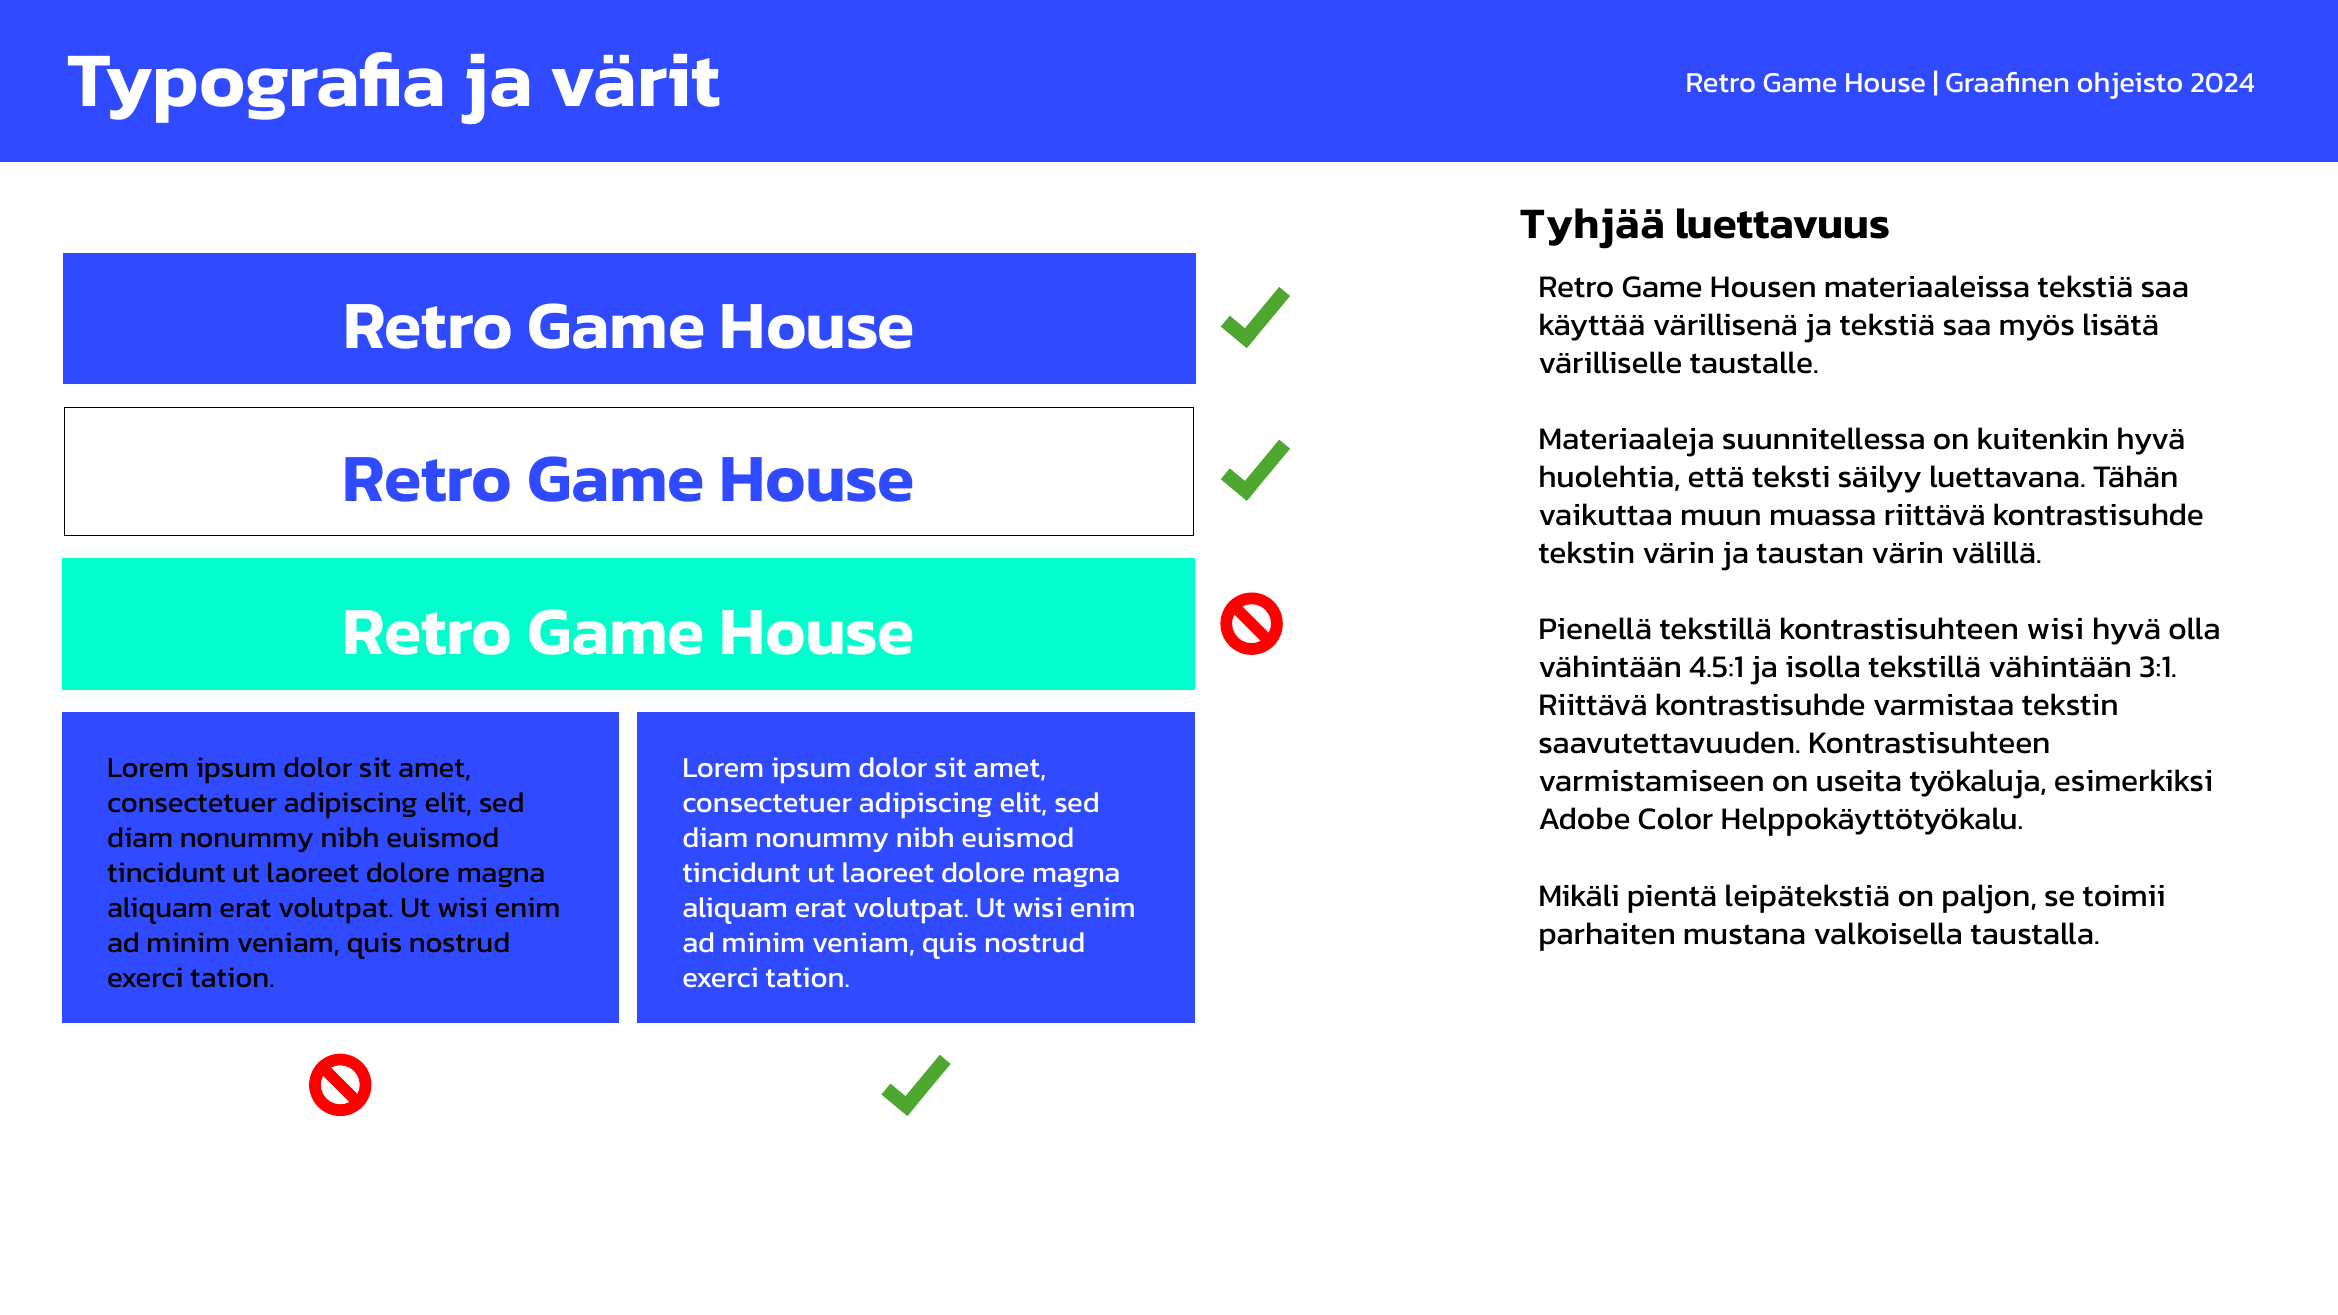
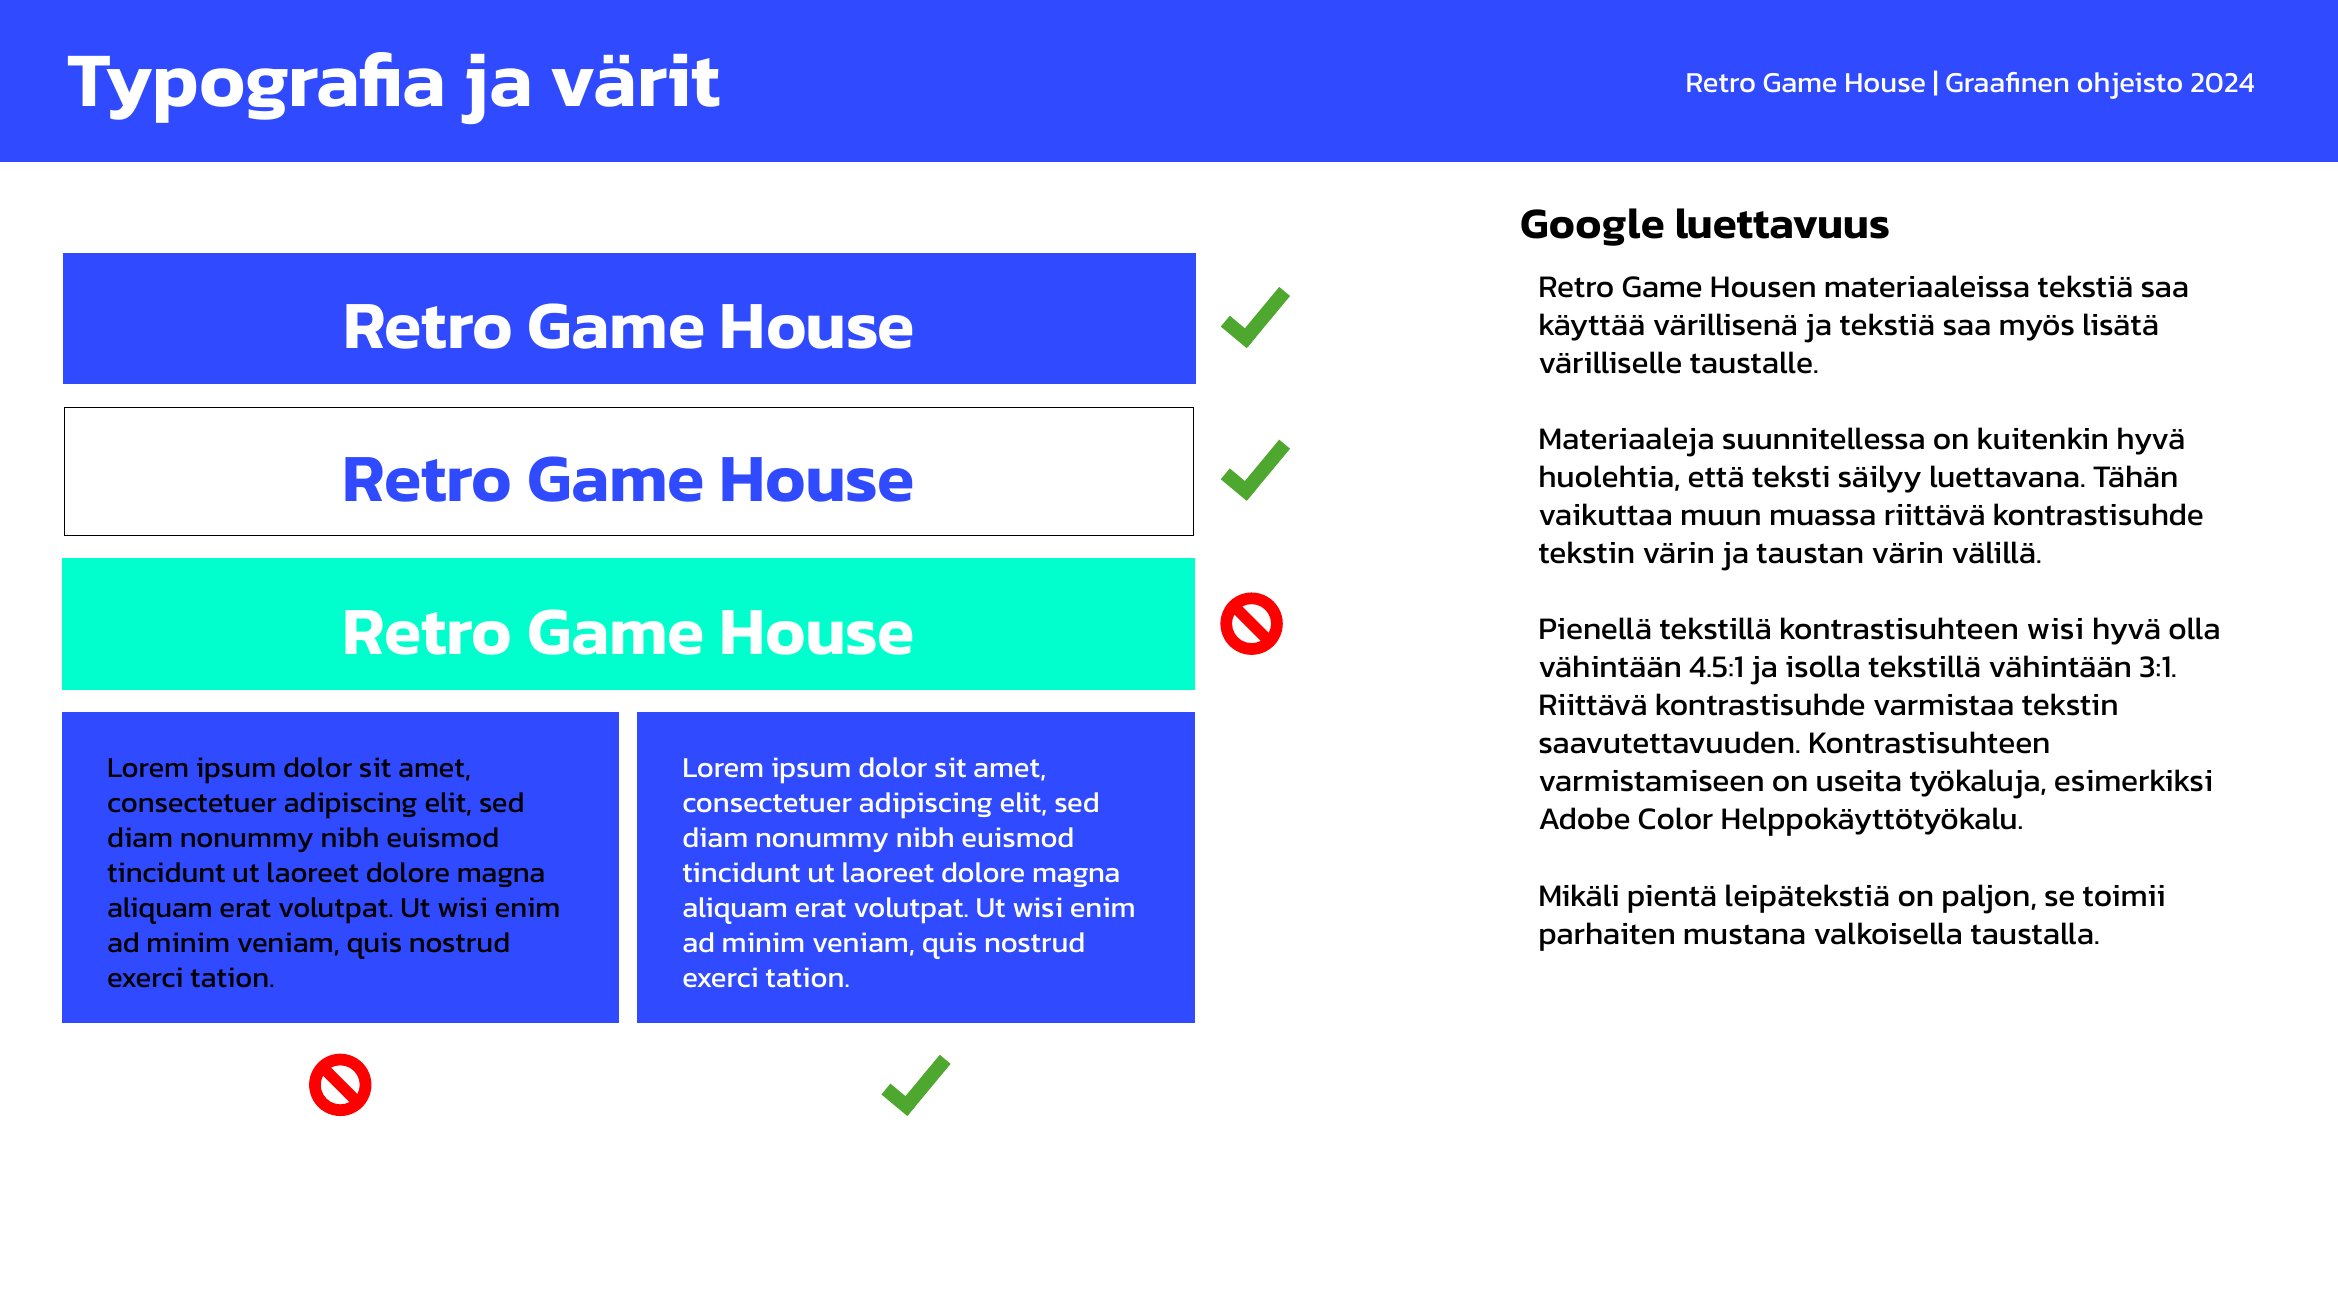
Tyhjää: Tyhjää -> Google (1592, 224)
